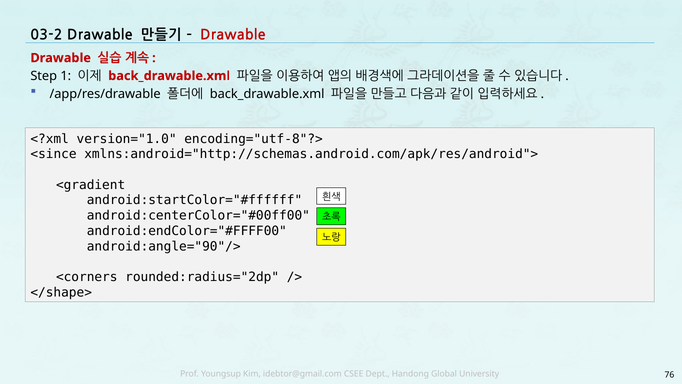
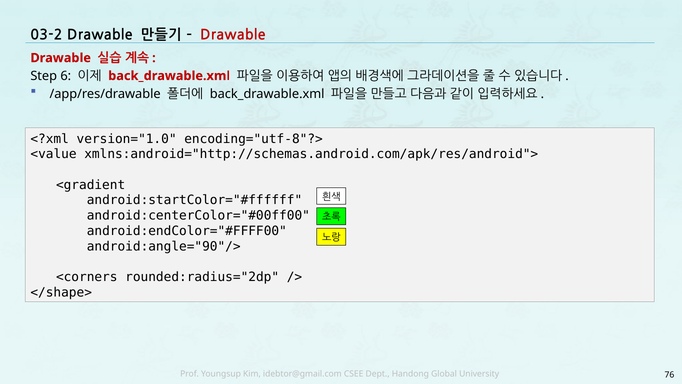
1: 1 -> 6 (66, 76)
<since: <since -> <value (54, 154)
